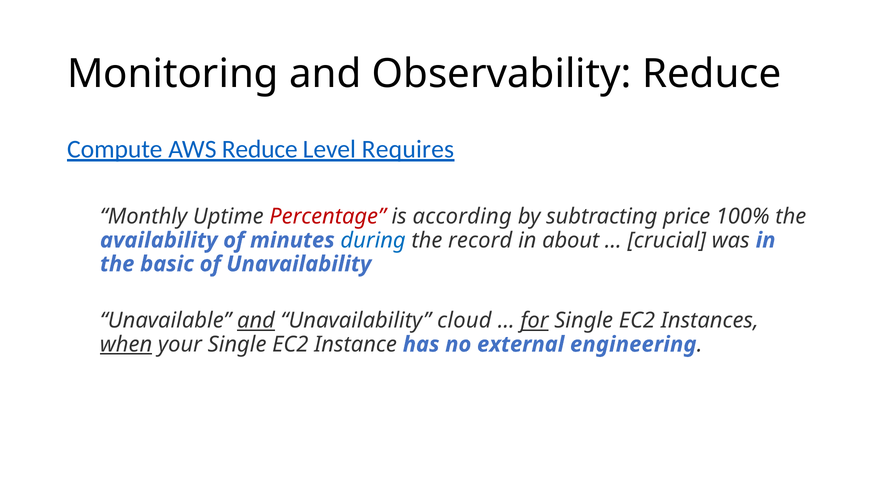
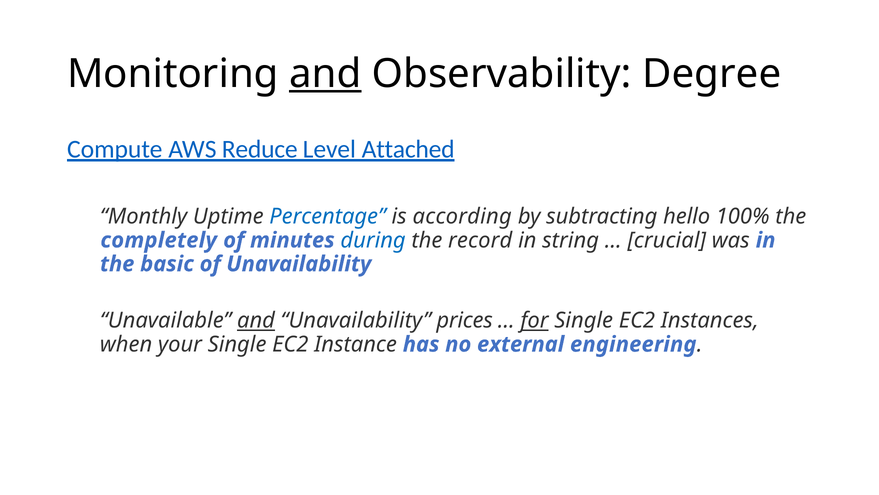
and underline: none -> present (325, 74)
Observability Reduce: Reduce -> Degree (712, 74)
Requires: Requires -> Attached (408, 149)
Percentage colour: red -> blue (328, 216)
price: price -> hello (687, 216)
availability: availability -> completely (159, 240)
about: about -> string (571, 240)
cloud: cloud -> prices (465, 320)
when underline: present -> none (126, 344)
